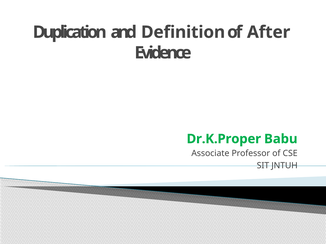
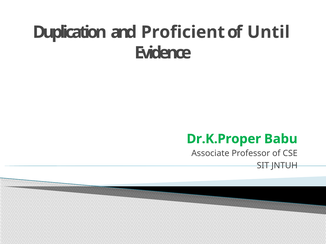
Definition: Definition -> Proficient (183, 32)
After: After -> Until (268, 32)
